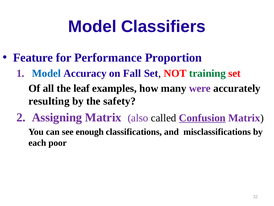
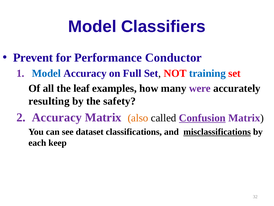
Feature: Feature -> Prevent (33, 57)
Proportion: Proportion -> Conductor (173, 57)
Fall: Fall -> Full (132, 73)
training colour: green -> blue (207, 73)
Assigning: Assigning -> Accuracy (57, 117)
also colour: purple -> orange (138, 118)
enough: enough -> dataset (90, 132)
misclassifications underline: none -> present (217, 132)
poor: poor -> keep (58, 143)
